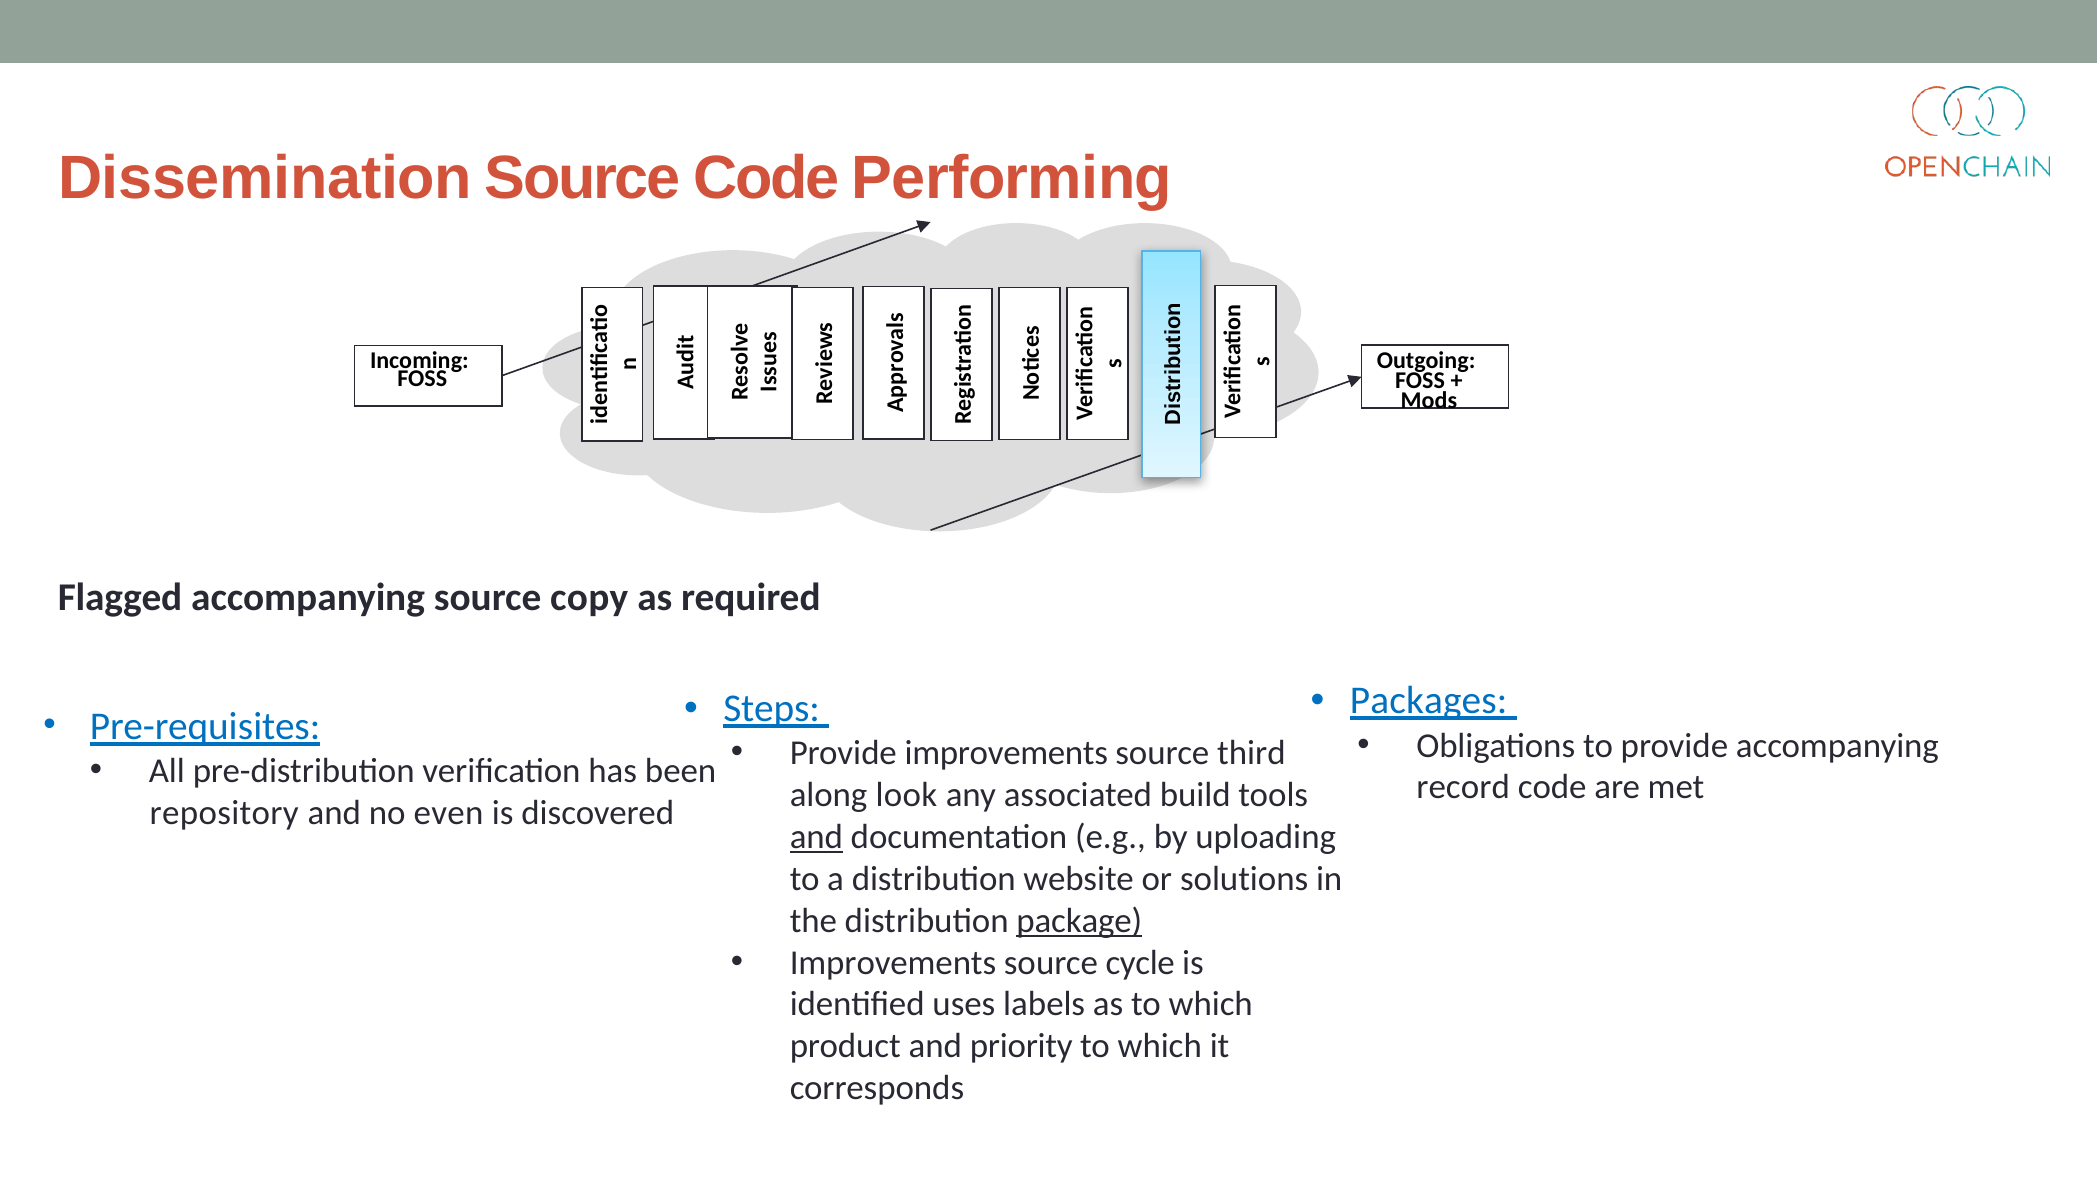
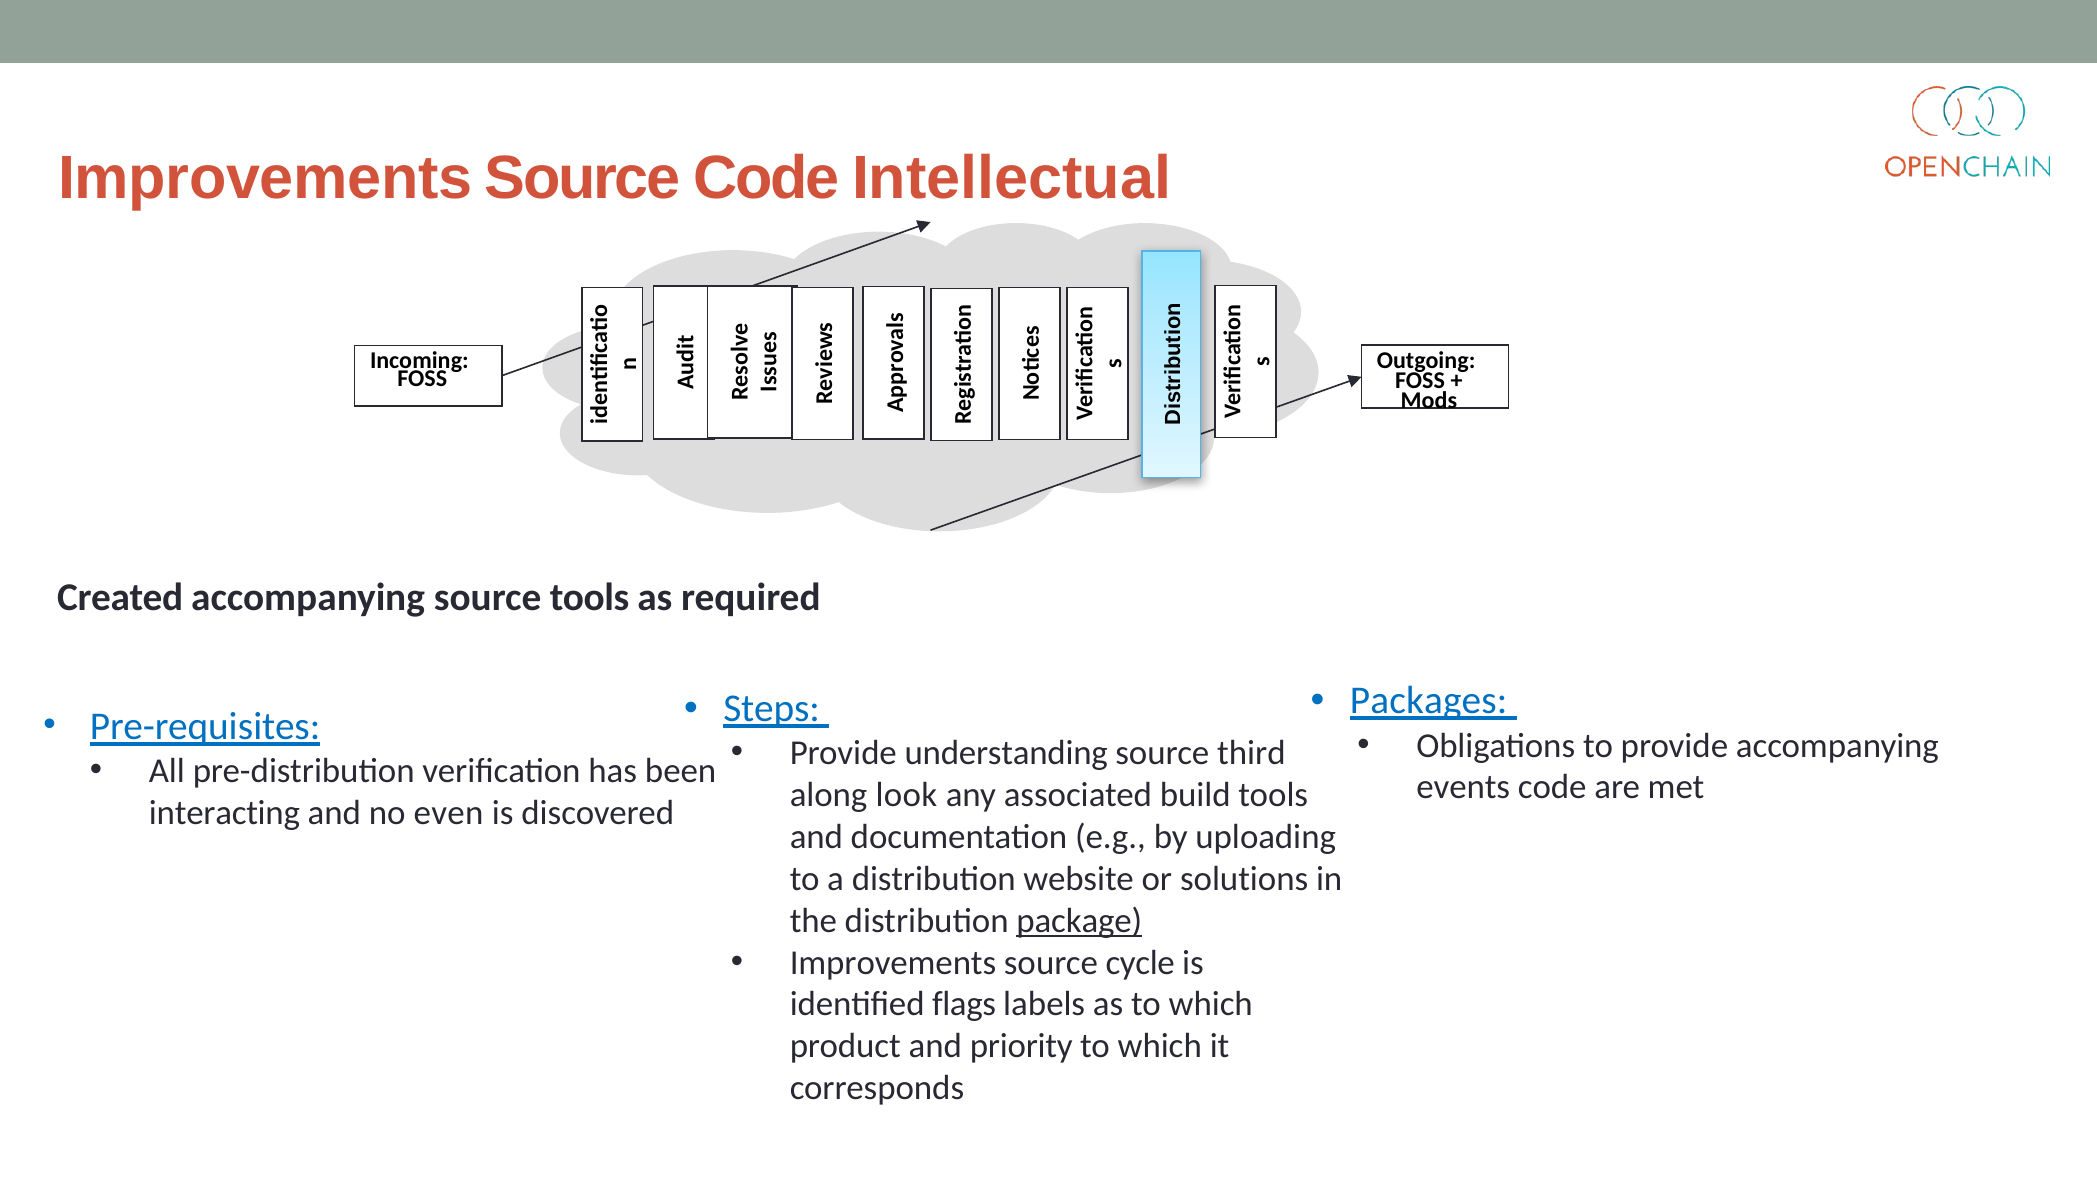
Dissemination: Dissemination -> Improvements (265, 178)
Performing: Performing -> Intellectual (1012, 178)
Flagged: Flagged -> Created (120, 598)
source copy: copy -> tools (590, 598)
Provide improvements: improvements -> understanding (1006, 754)
record: record -> events (1463, 788)
repository: repository -> interacting (224, 813)
and underline: present -> none (816, 837)
uses: uses -> flags (964, 1005)
